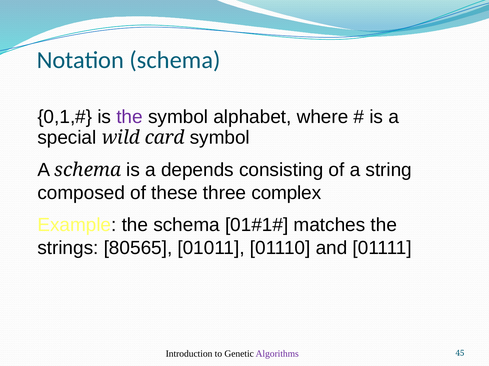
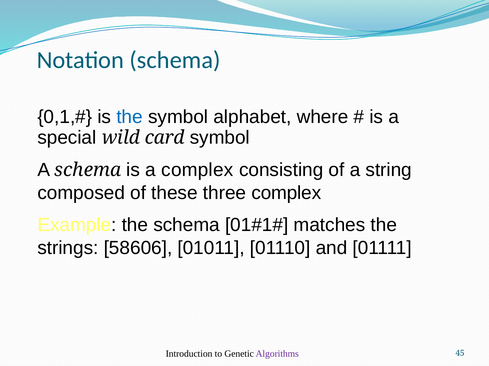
the colour: purple -> blue (130, 117)
a depends: depends -> complex (197, 170)
80565: 80565 -> 58606 (138, 248)
